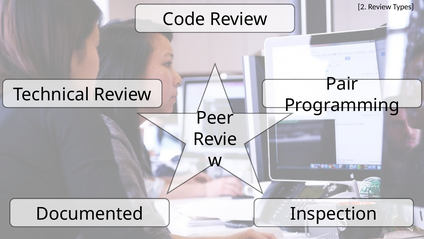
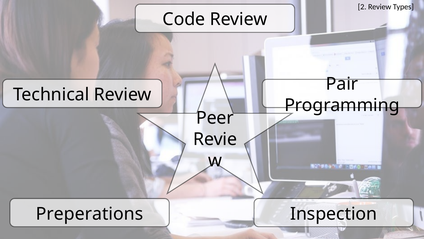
Documented: Documented -> Preperations (90, 213)
